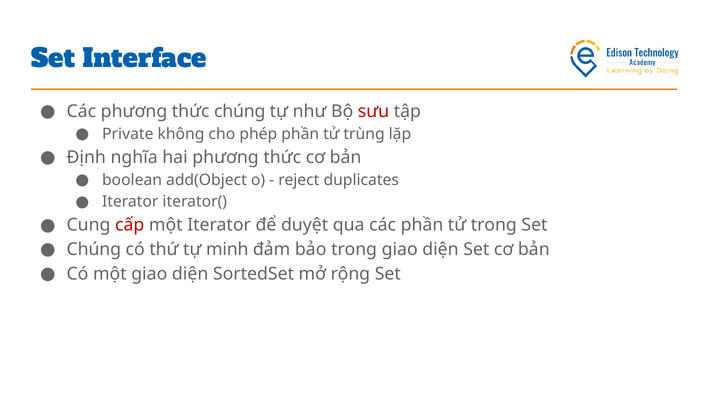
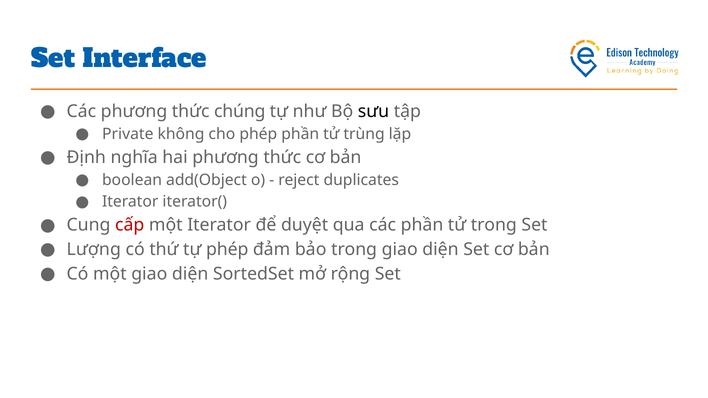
sưu colour: red -> black (373, 111)
Chúng: Chúng -> Lượng (94, 250)
tự minh: minh -> phép (227, 250)
